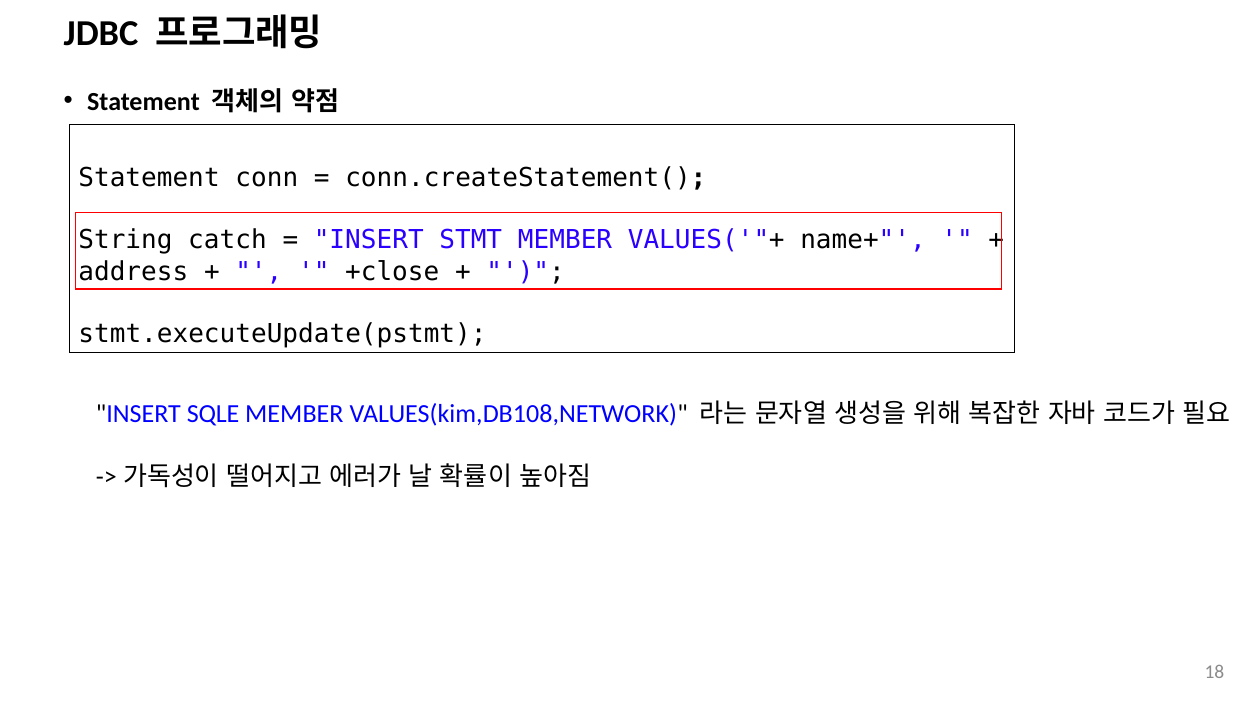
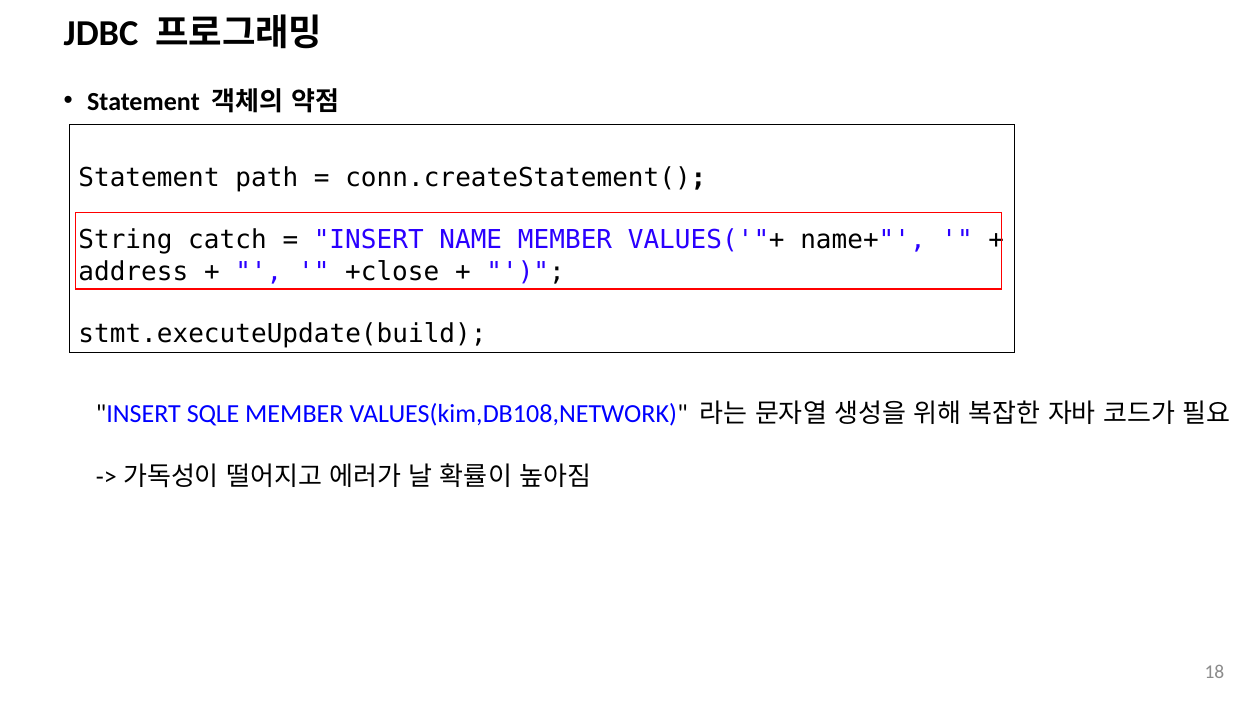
conn: conn -> path (267, 178)
STMT: STMT -> NAME (471, 240)
stmt.executeUpdate(pstmt: stmt.executeUpdate(pstmt -> stmt.executeUpdate(build (282, 334)
